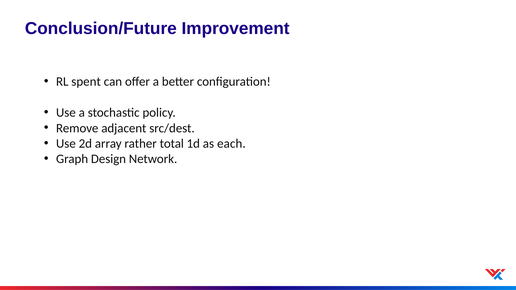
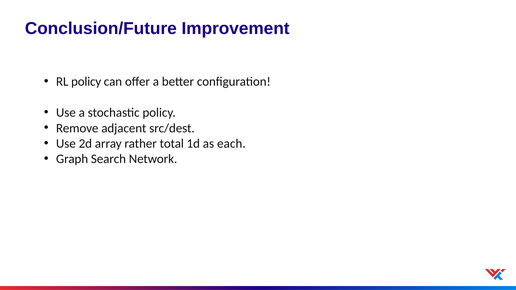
RL spent: spent -> policy (86, 82)
Design: Design -> Search (108, 159)
